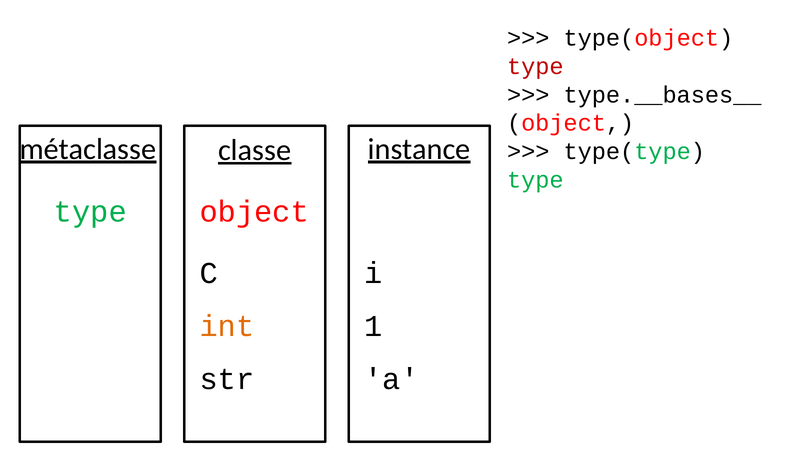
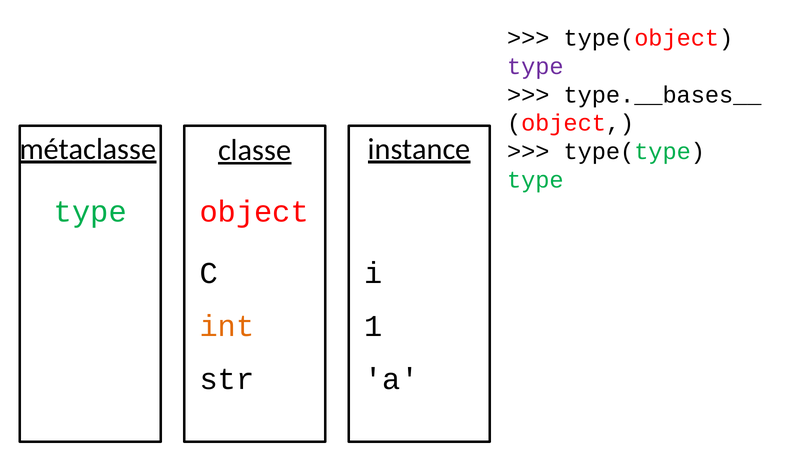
type colour: red -> purple (535, 66)
